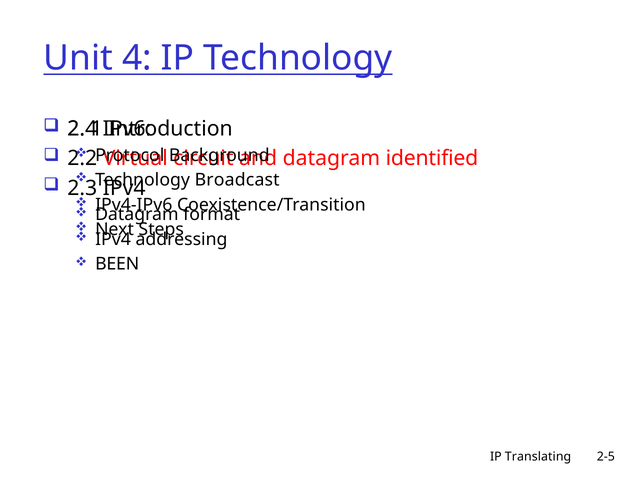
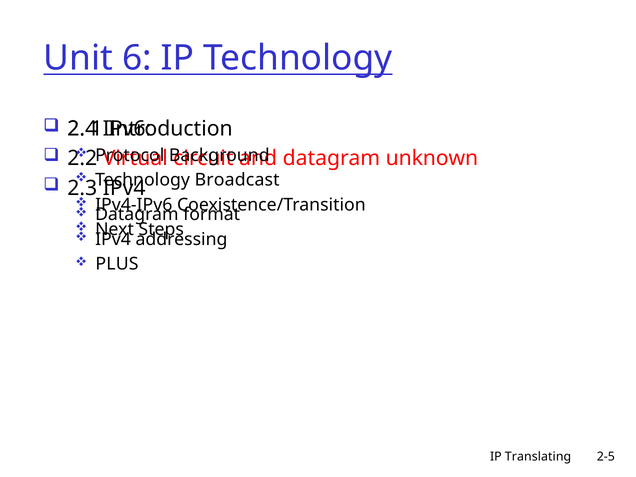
4: 4 -> 6 (137, 58)
identified: identified -> unknown (432, 158)
BEEN: BEEN -> PLUS (117, 264)
